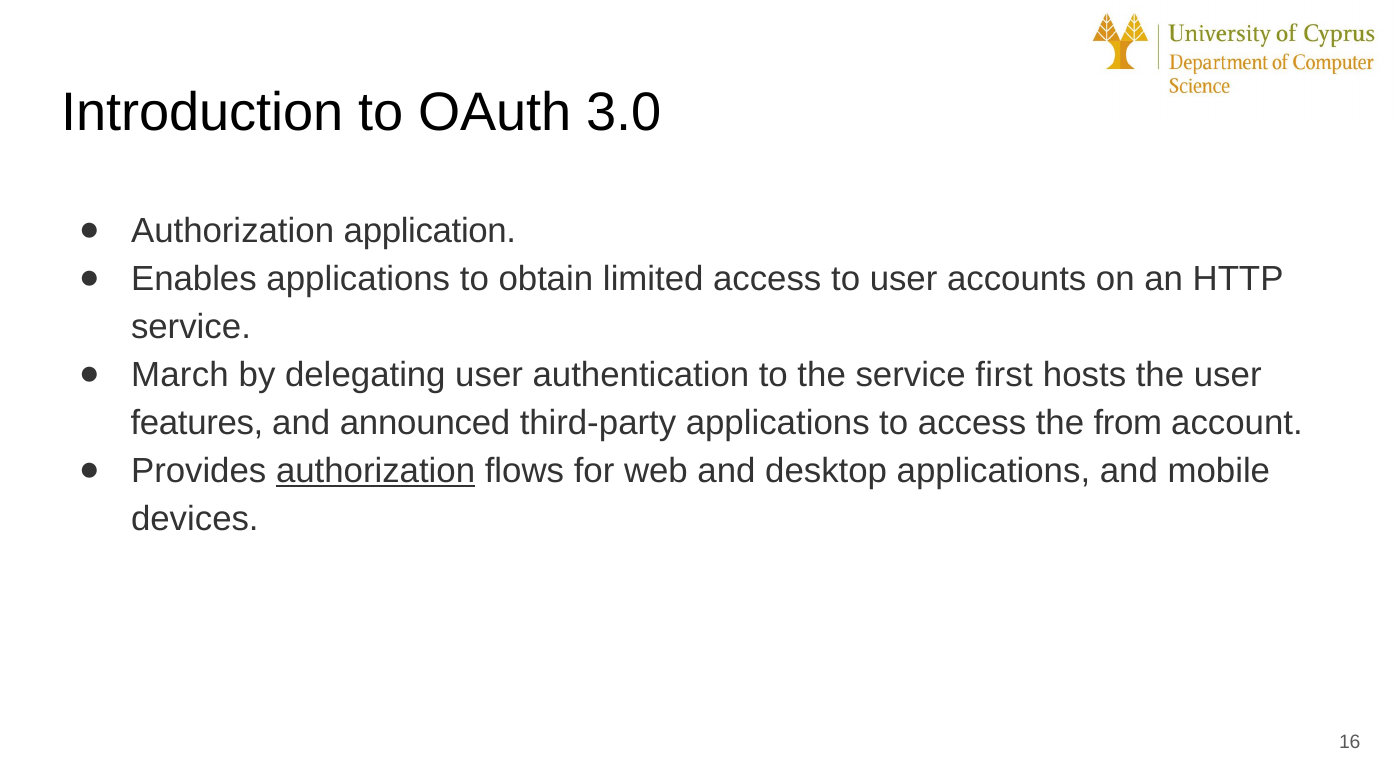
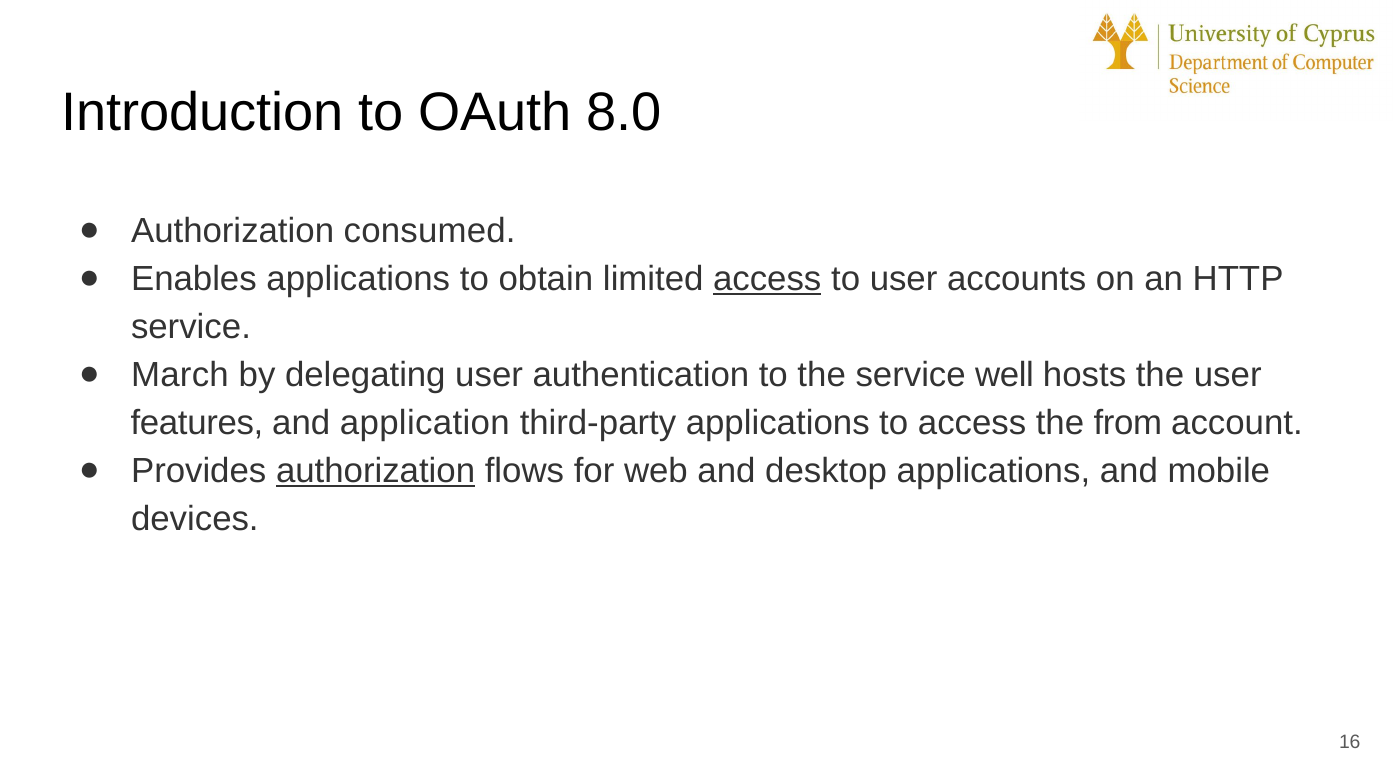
3.0: 3.0 -> 8.0 (624, 113)
application: application -> consumed (430, 231)
access underline: none -> present (767, 279)
first: first -> well (1005, 375)
announced: announced -> application (425, 423)
